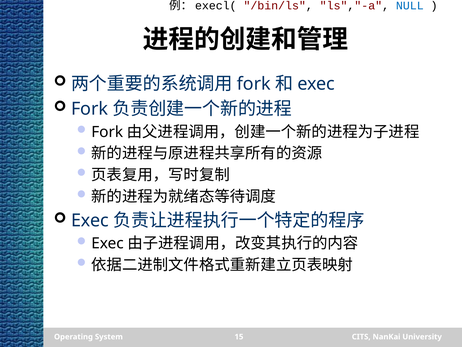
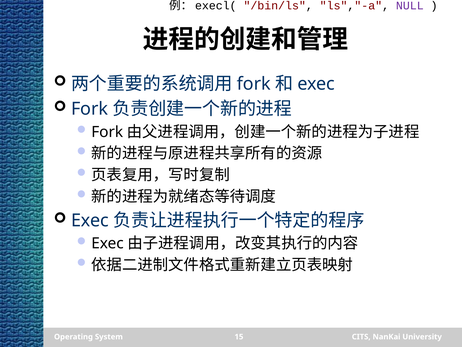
NULL colour: blue -> purple (410, 6)
